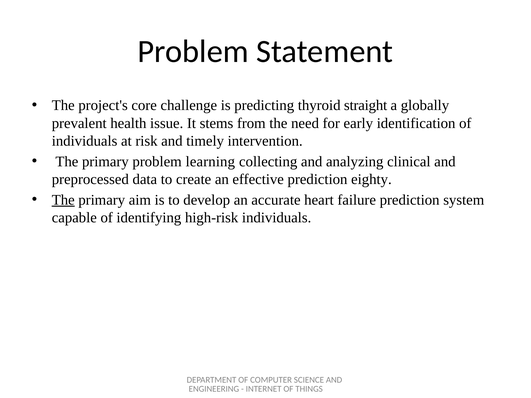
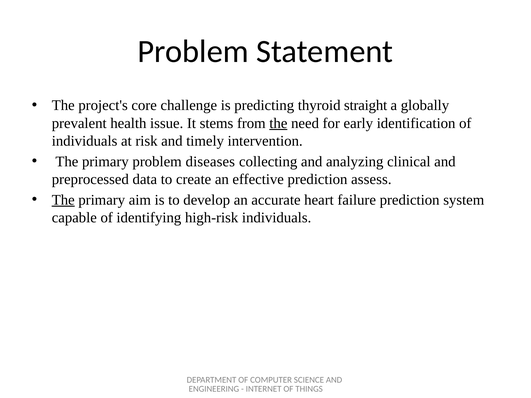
the underline: none -> present (278, 123)
learning: learning -> diseases (210, 162)
eighty: eighty -> assess (371, 179)
